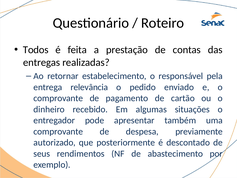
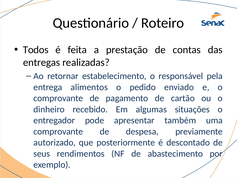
relevância: relevância -> alimentos (89, 87)
